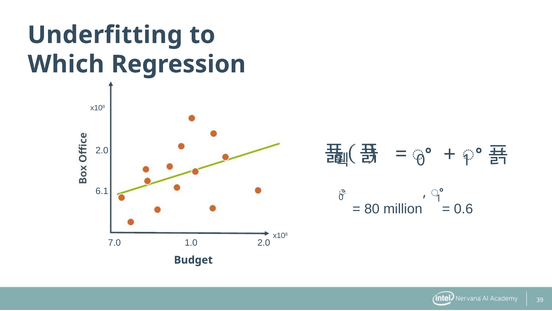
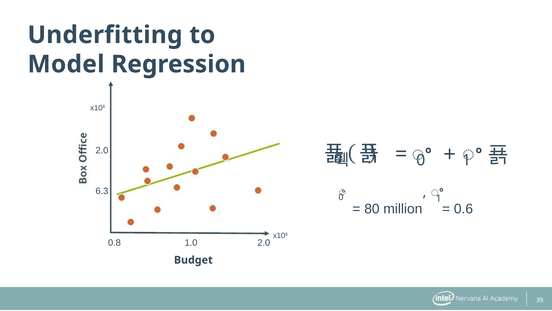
Which: Which -> Model (66, 64)
6.1: 6.1 -> 6.3 (102, 191)
7.0: 7.0 -> 0.8 (114, 242)
